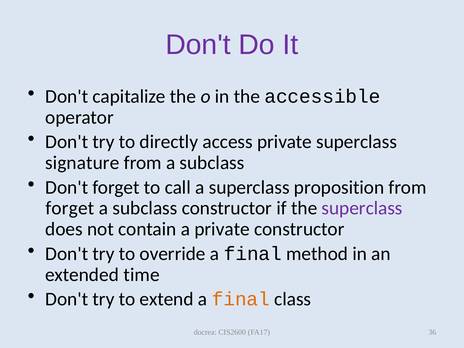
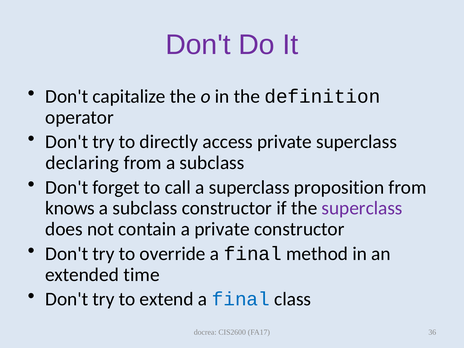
accessible: accessible -> definition (322, 96)
signature: signature -> declaring (82, 163)
forget: forget -> knows (70, 208)
final colour: orange -> blue (241, 299)
